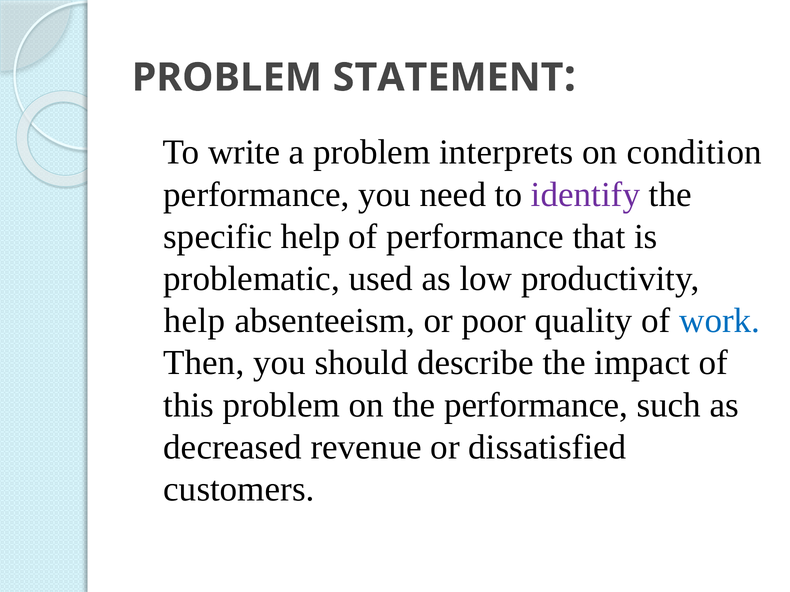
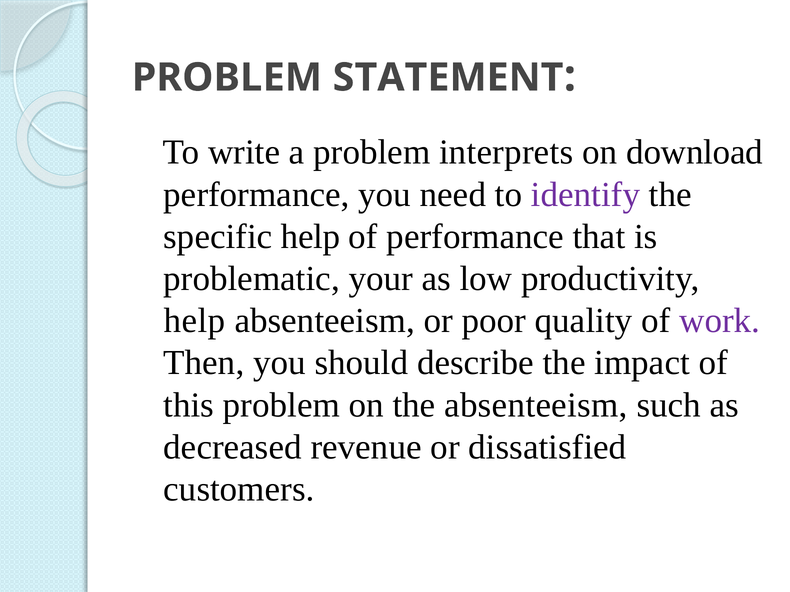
condition: condition -> download (695, 153)
used: used -> your (381, 279)
work colour: blue -> purple (720, 321)
the performance: performance -> absenteeism (536, 405)
